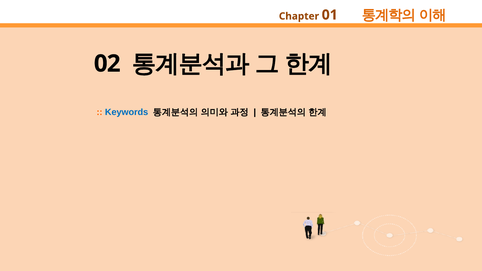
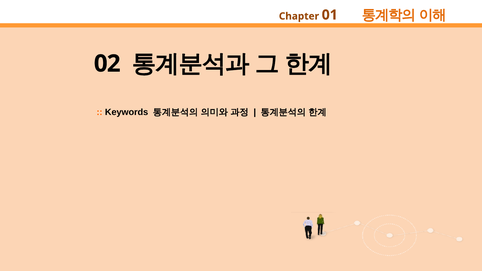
Keywords colour: blue -> black (127, 112)
